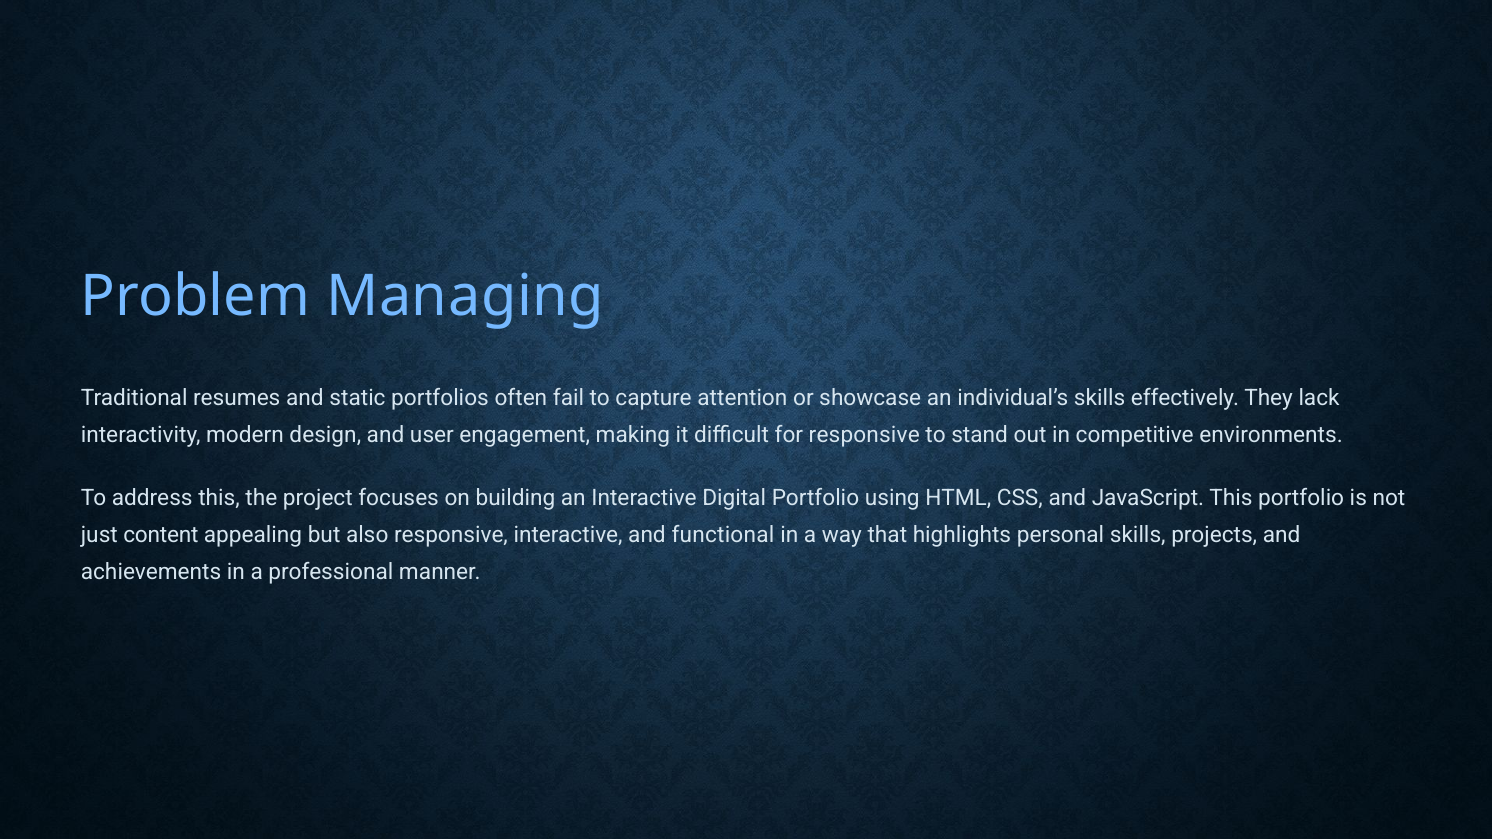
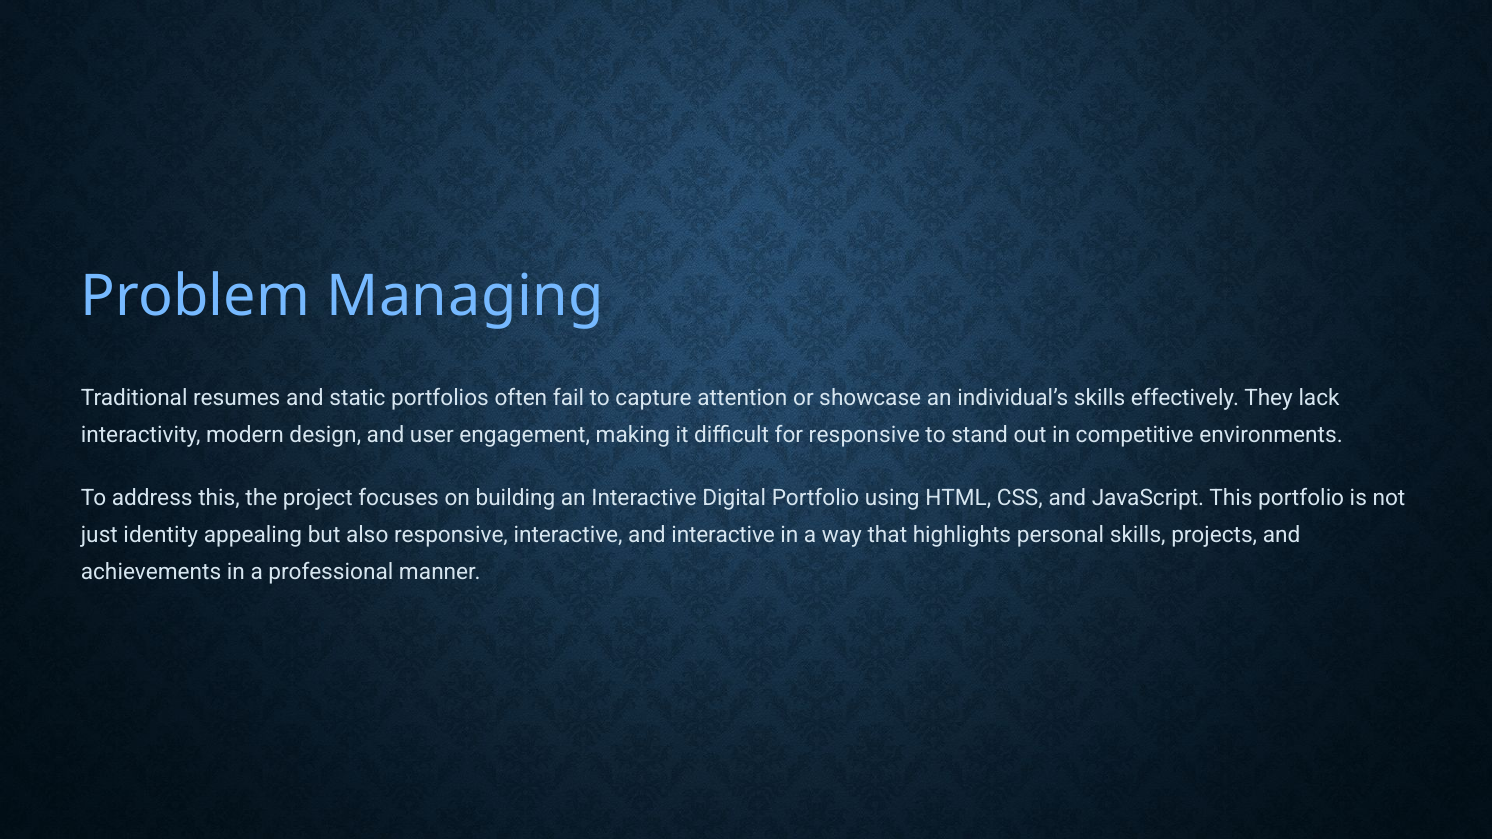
content: content -> identity (161, 535)
and functional: functional -> interactive (723, 535)
